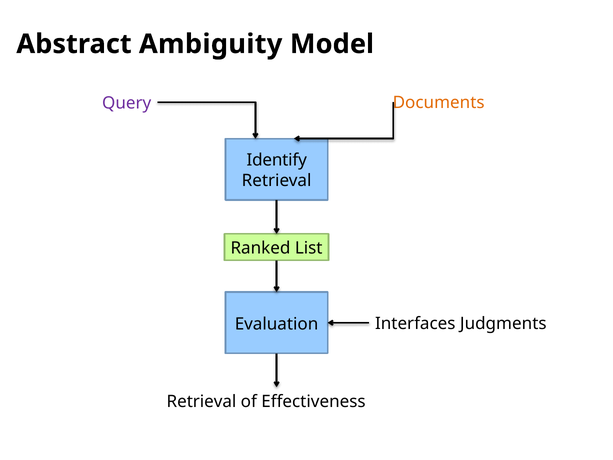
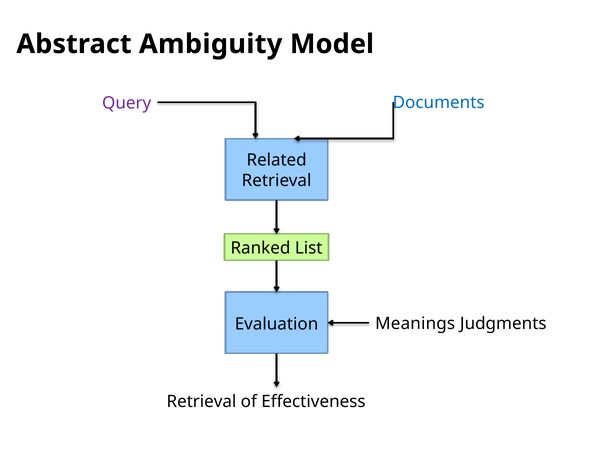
Documents colour: orange -> blue (439, 102)
Identify: Identify -> Related (277, 160)
Interfaces: Interfaces -> Meanings (415, 324)
